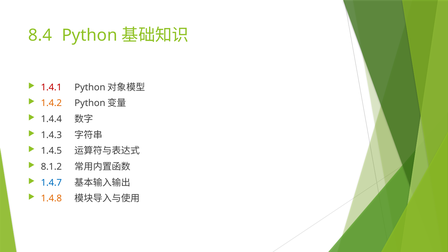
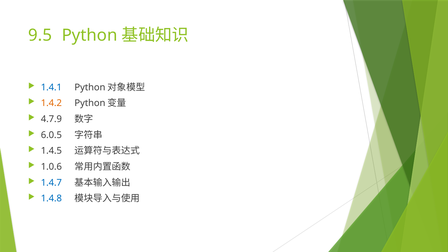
8.4: 8.4 -> 9.5 (40, 35)
1.4.1 colour: red -> blue (51, 87)
1.4.4: 1.4.4 -> 4.7.9 (51, 119)
1.4.3: 1.4.3 -> 6.0.5 (51, 135)
8.1.2: 8.1.2 -> 1.0.6 (51, 167)
1.4.8 colour: orange -> blue (51, 199)
